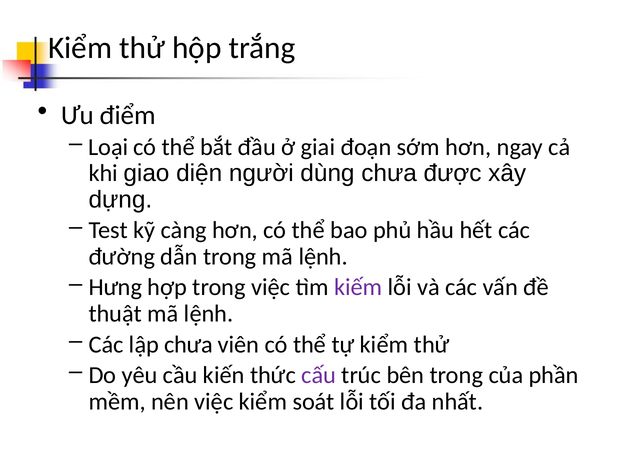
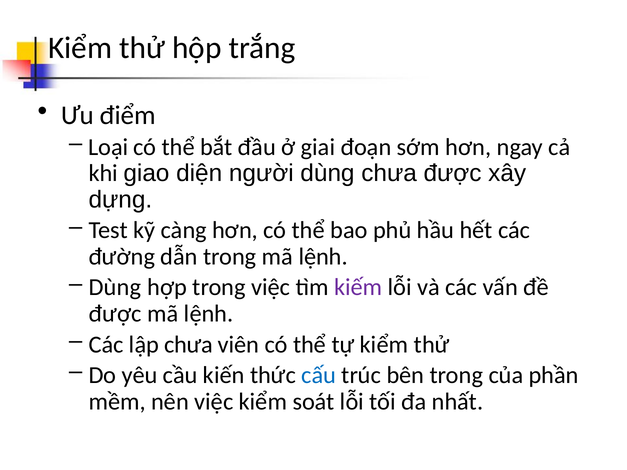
Hưng: Hưng -> Dùng (115, 288)
thuật: thuật -> được (115, 314)
cấu colour: purple -> blue (319, 375)
